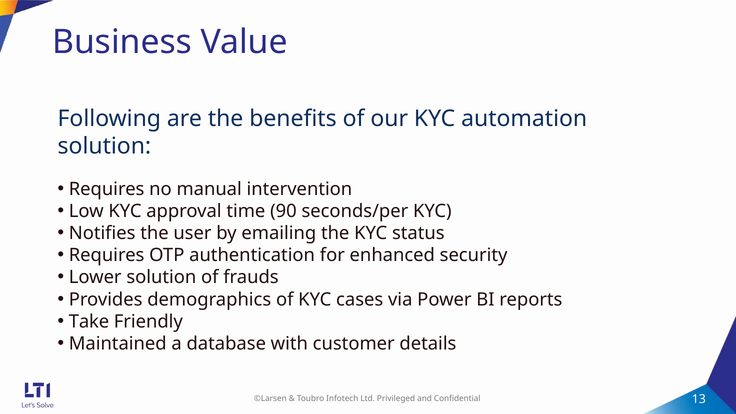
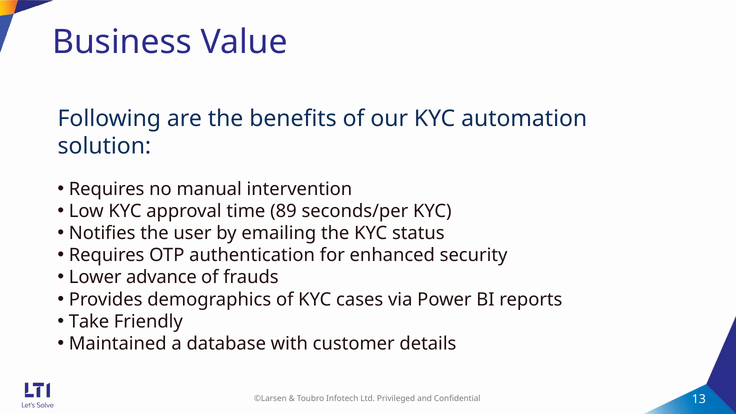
90: 90 -> 89 (283, 211)
Lower solution: solution -> advance (161, 277)
